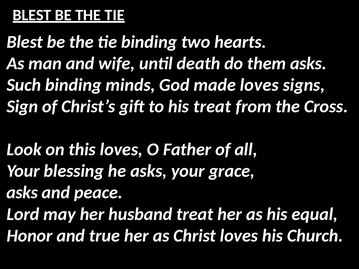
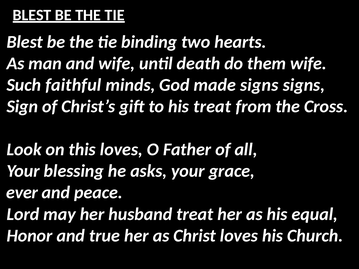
them asks: asks -> wife (308, 64)
Such binding: binding -> faithful (73, 85)
made loves: loves -> signs (259, 85)
asks: asks -> ever (22, 193)
